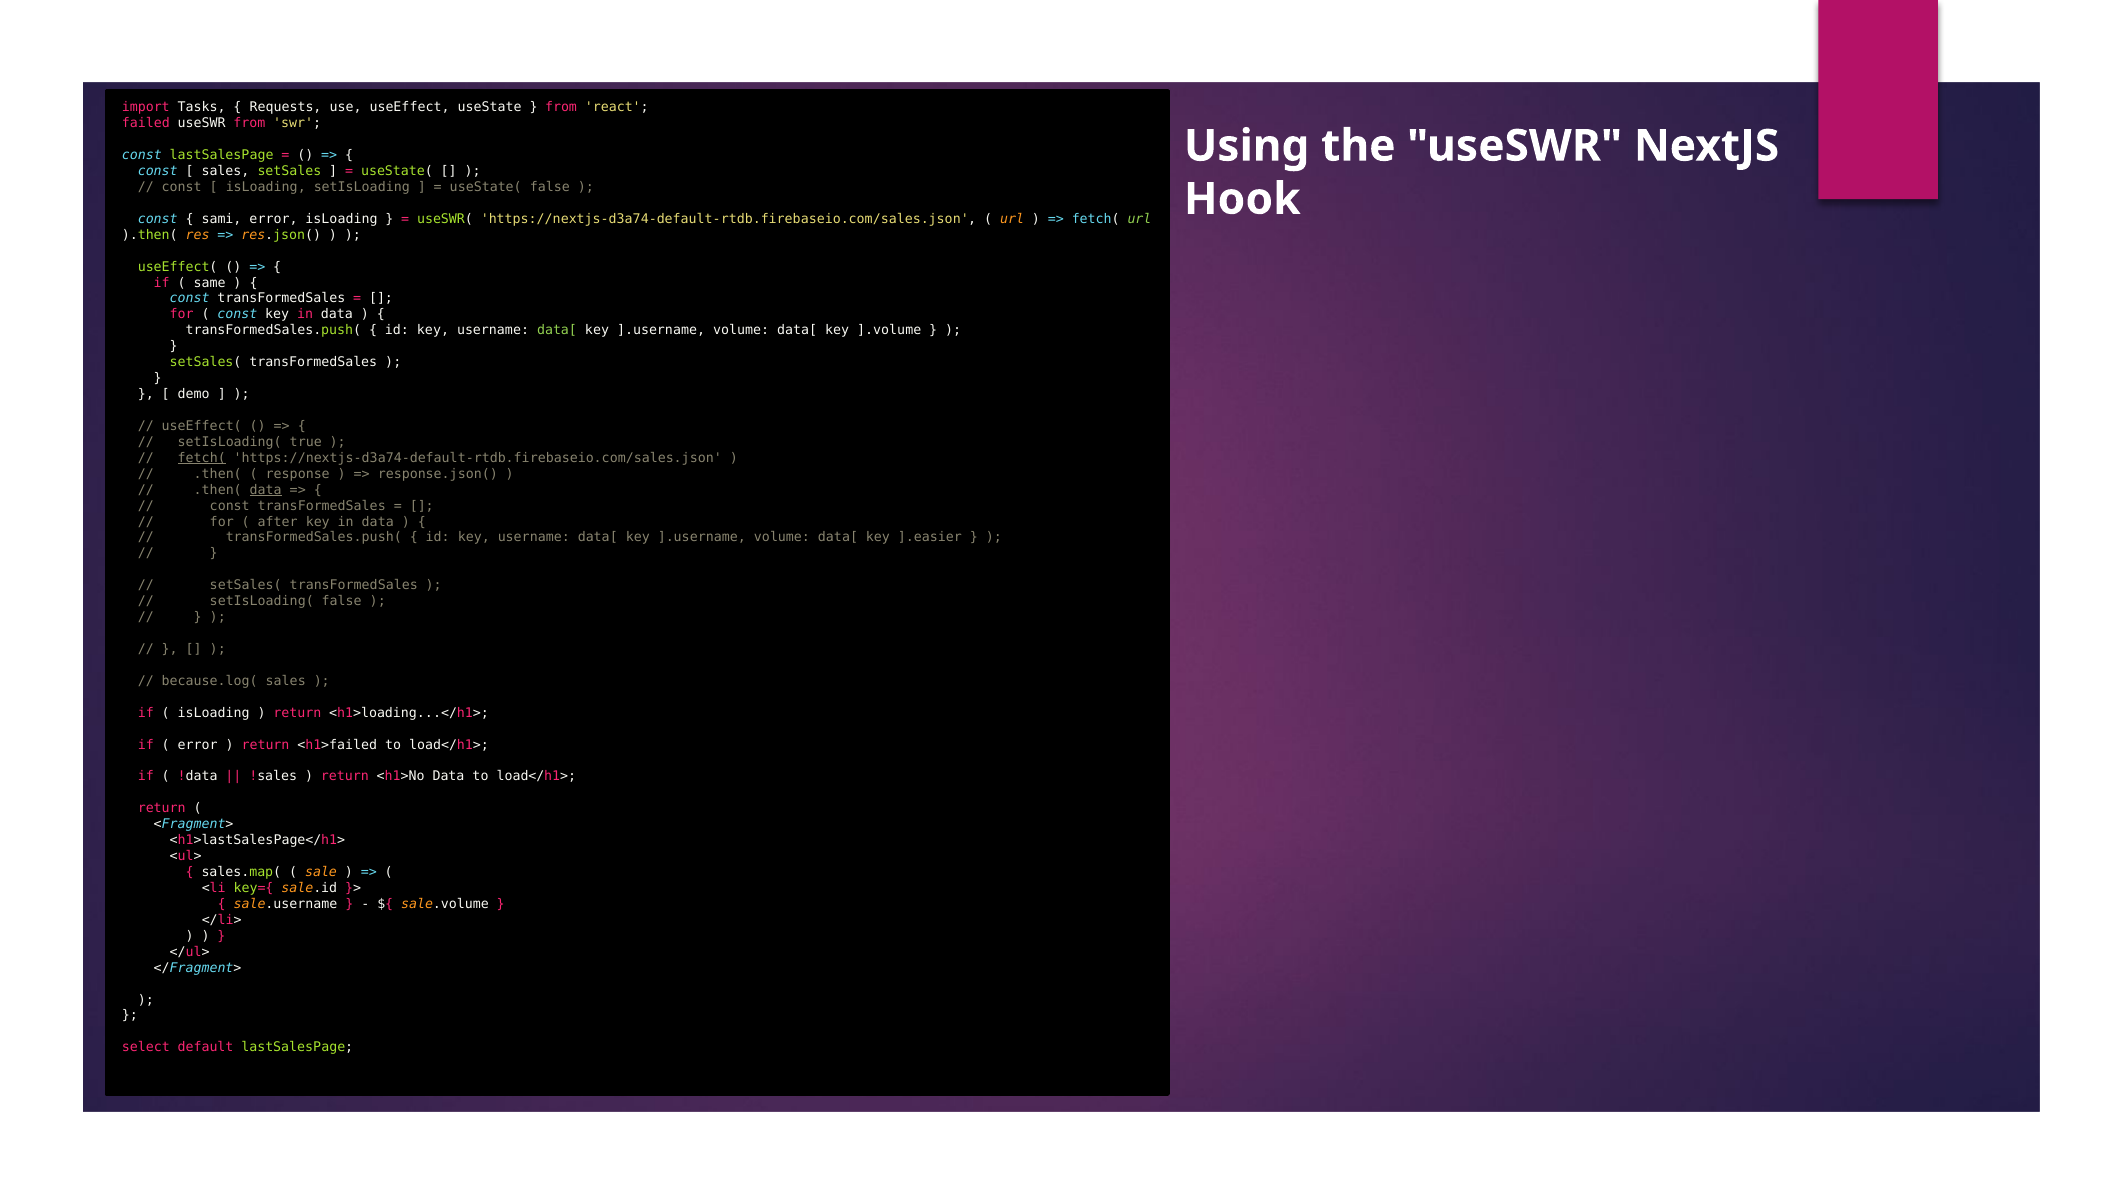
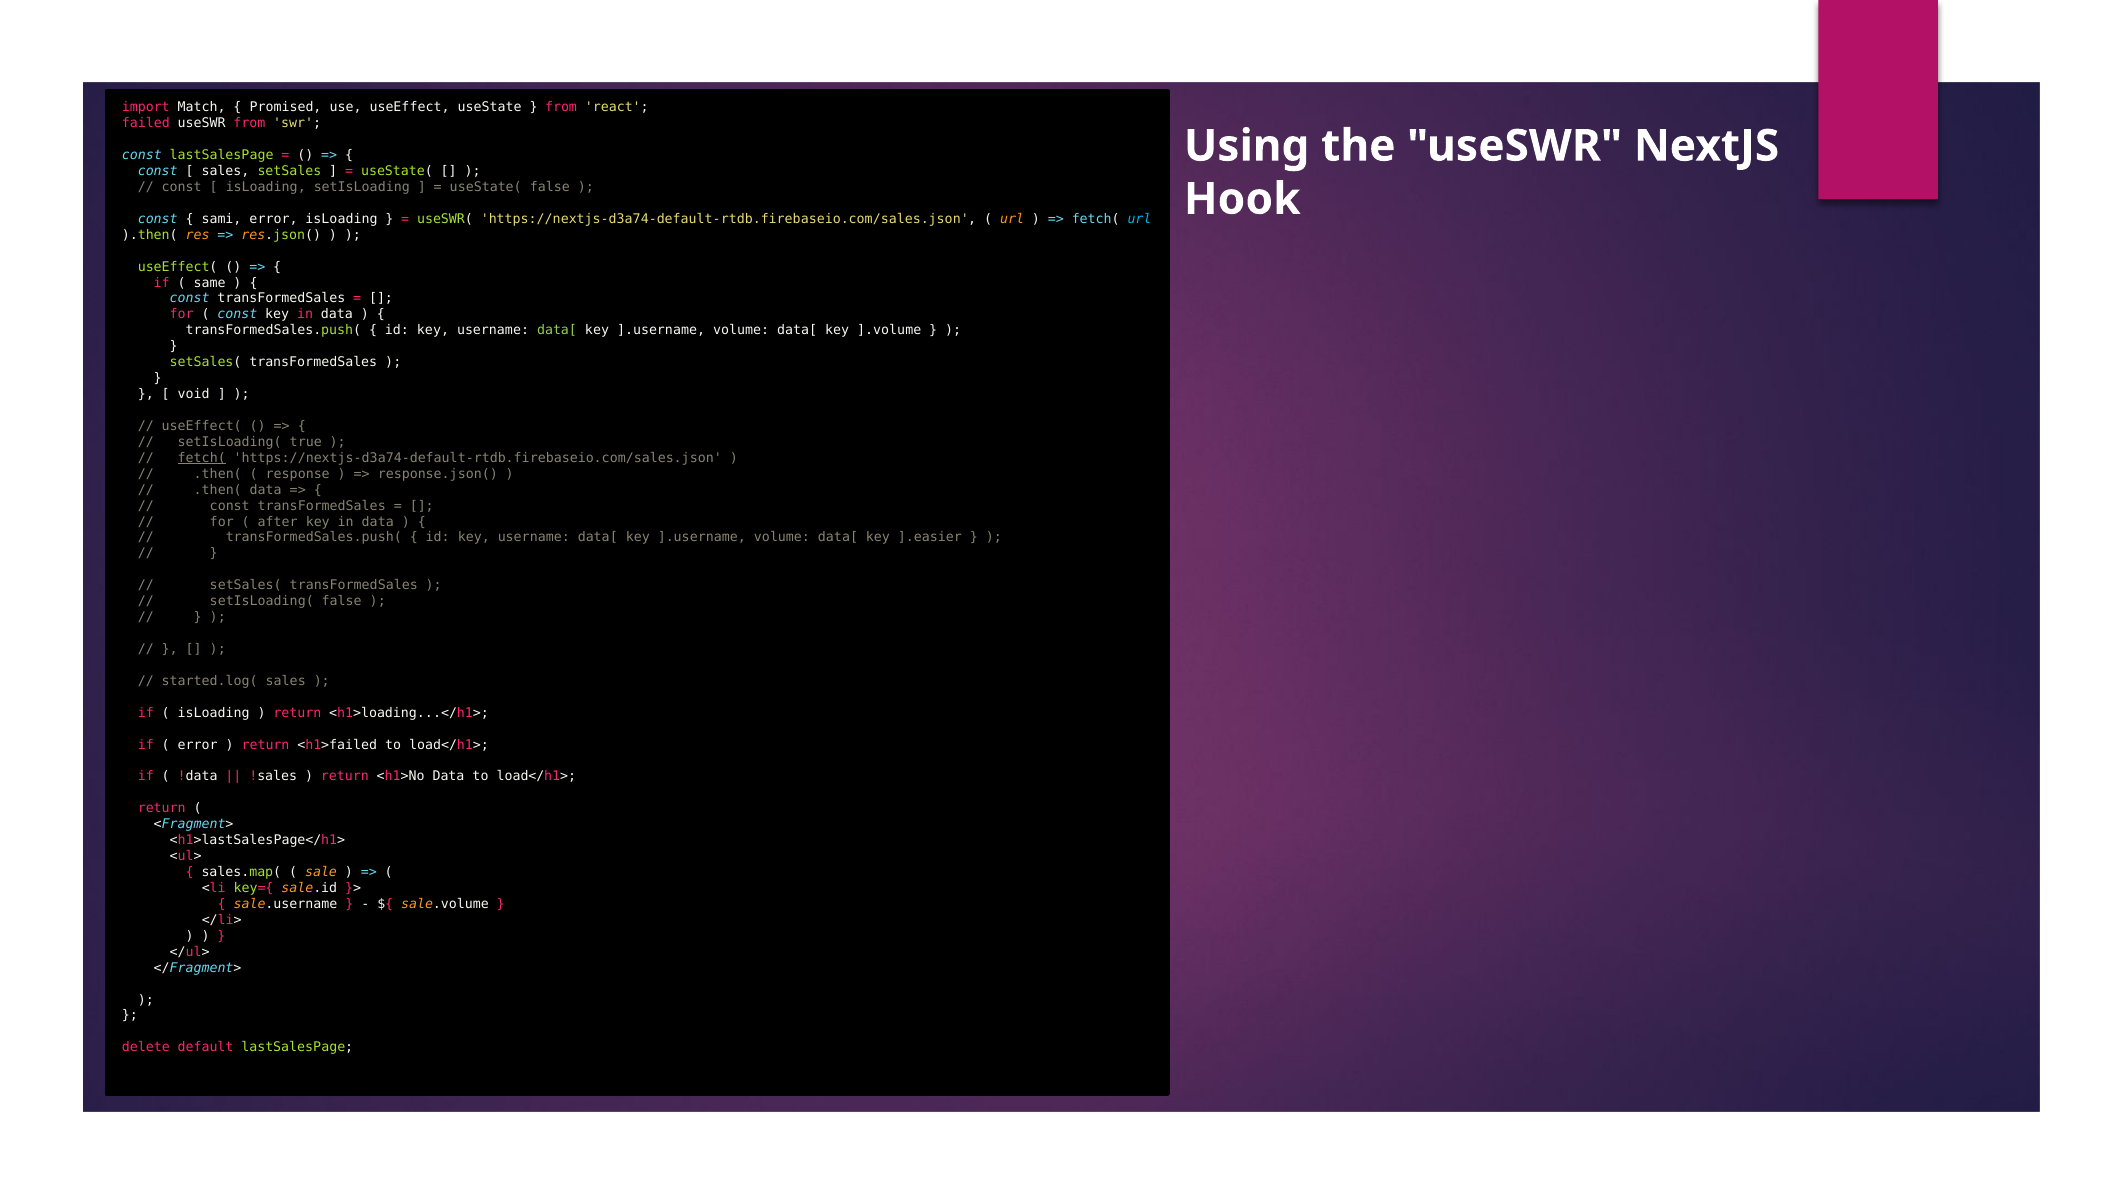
Tasks: Tasks -> Match (202, 107)
Requests: Requests -> Promised (286, 107)
url colour: light green -> light blue (1139, 219)
demo: demo -> void (194, 394)
data underline: present -> none (266, 490)
because.log(: because.log( -> started.log( (210, 681)
select: select -> delete (146, 1047)
